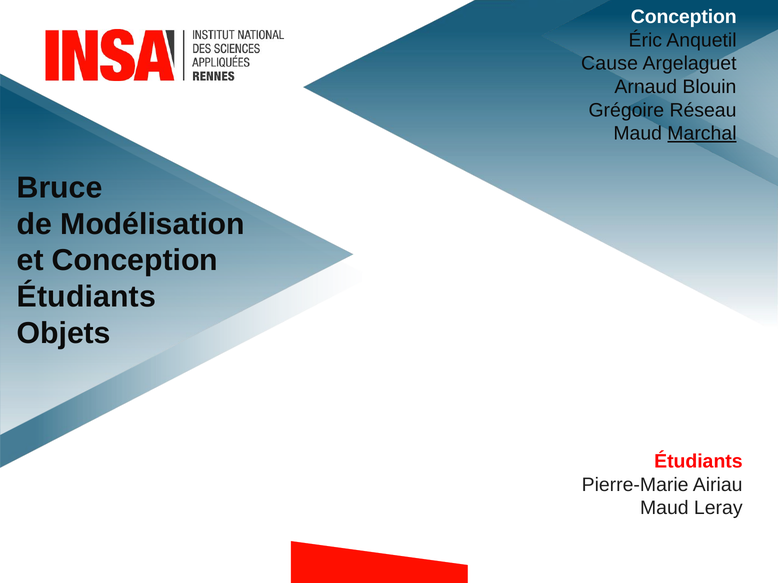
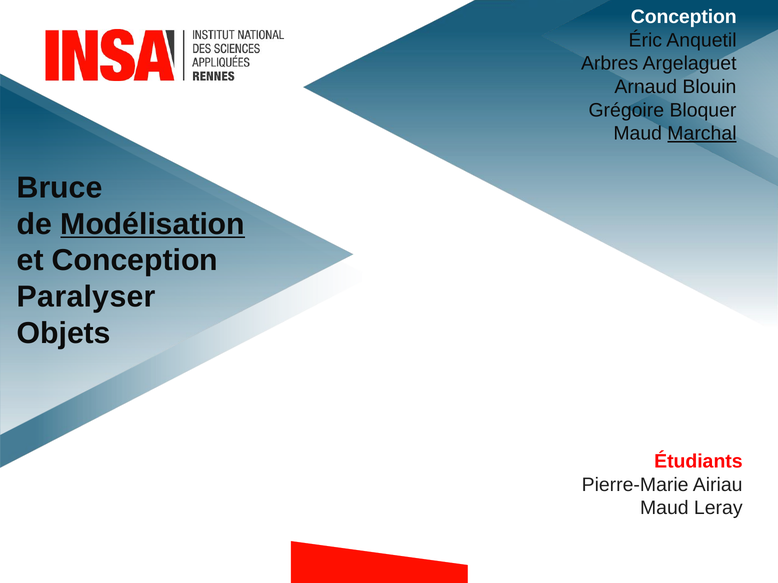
Cause: Cause -> Arbres (610, 64)
Réseau: Réseau -> Bloquer (703, 110)
Modélisation underline: none -> present (153, 224)
Étudiants: Étudiants -> Paralyser (86, 297)
